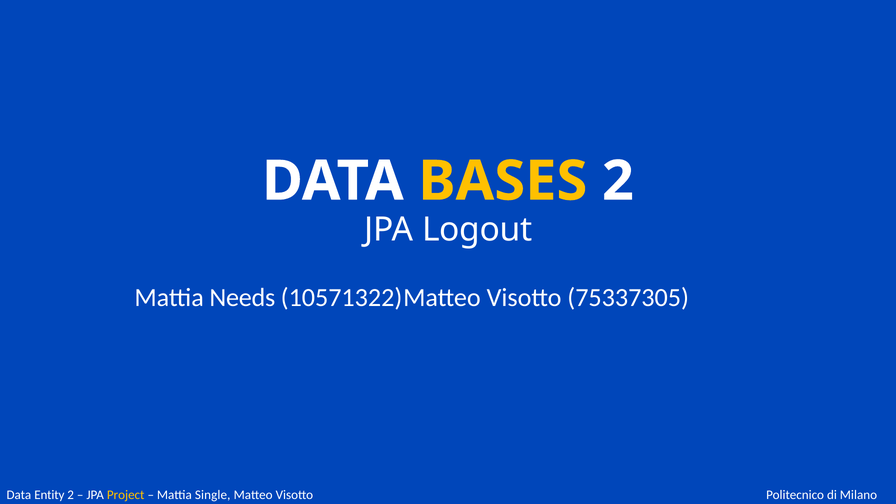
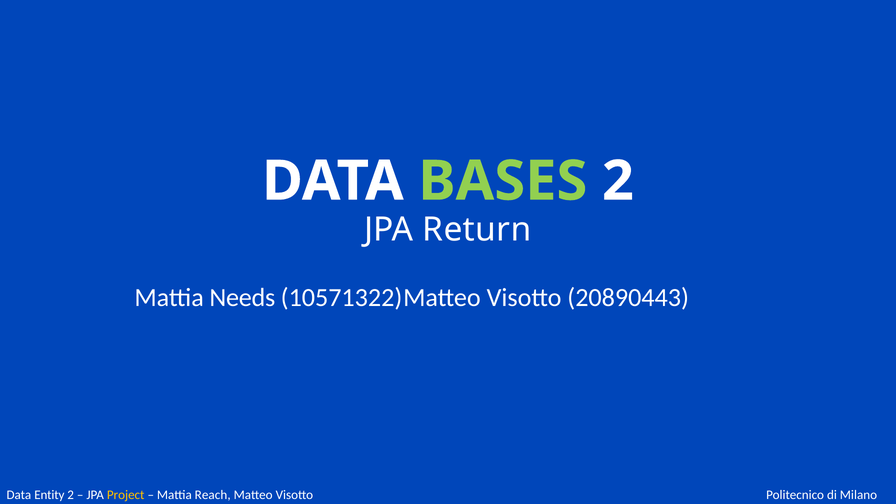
BASES colour: yellow -> light green (503, 181)
Logout: Logout -> Return (477, 230)
75337305: 75337305 -> 20890443 (628, 298)
Single: Single -> Reach (213, 495)
